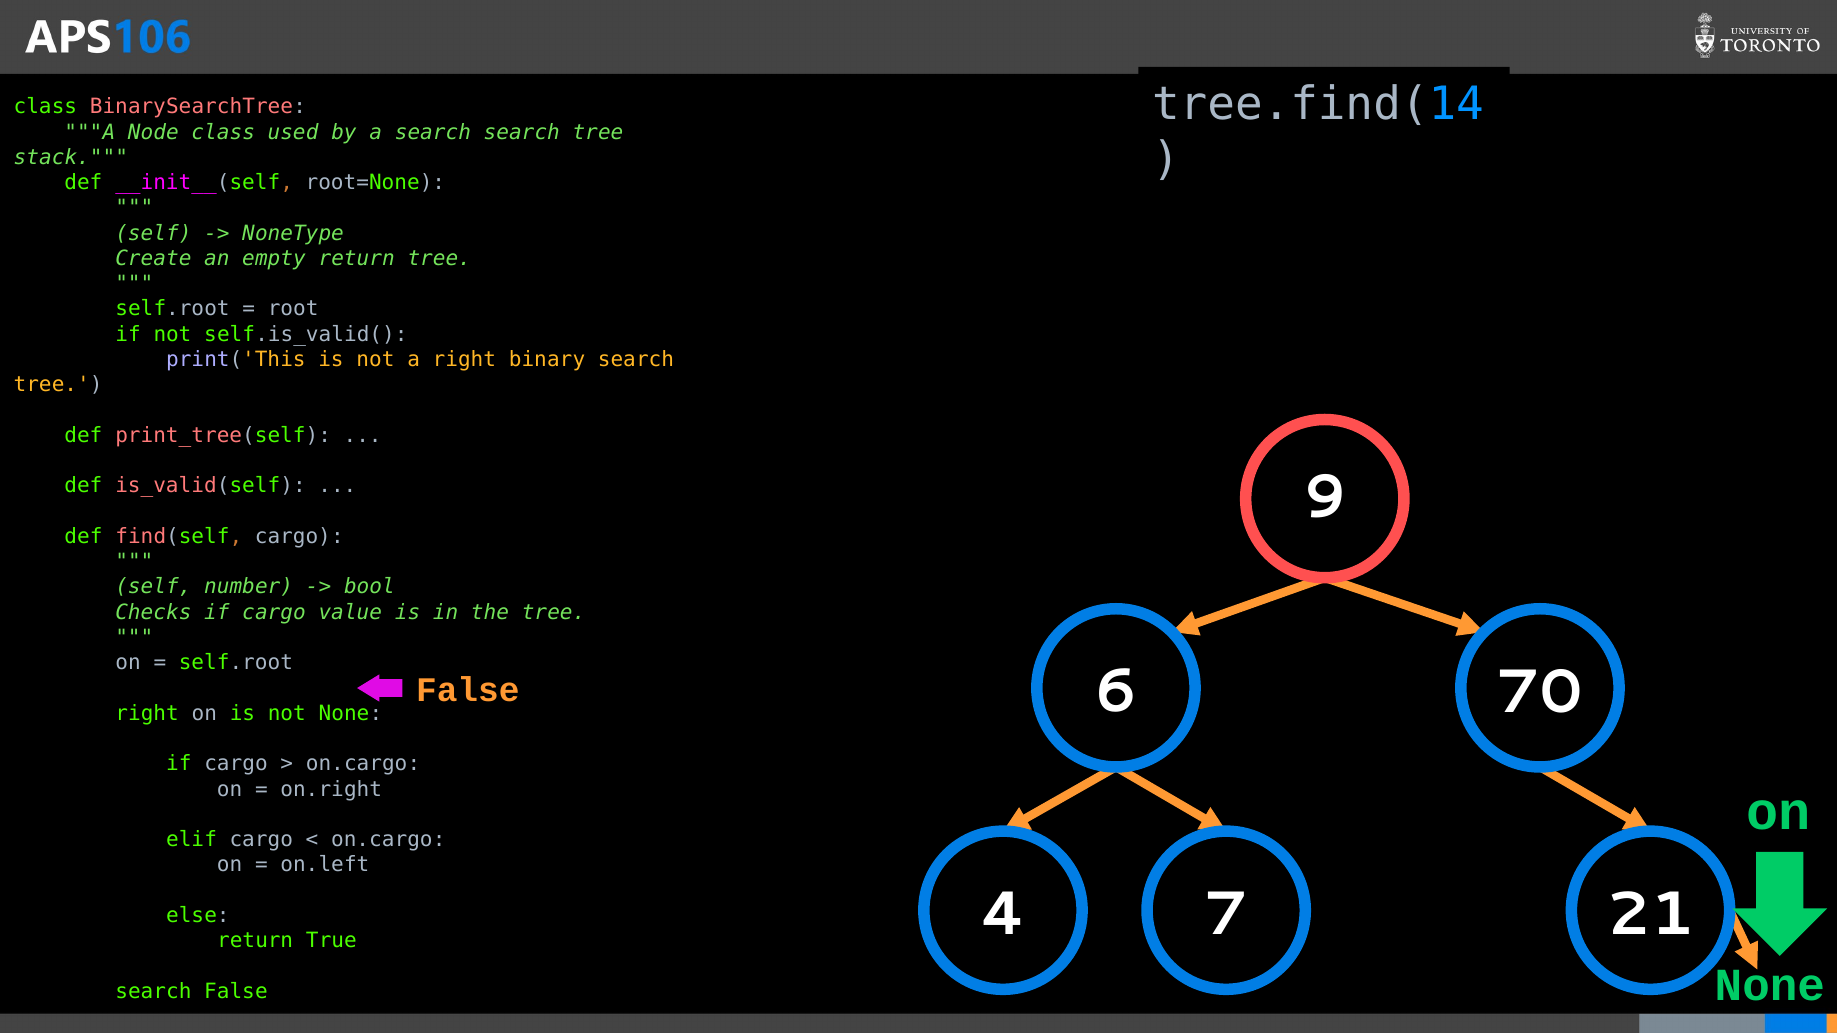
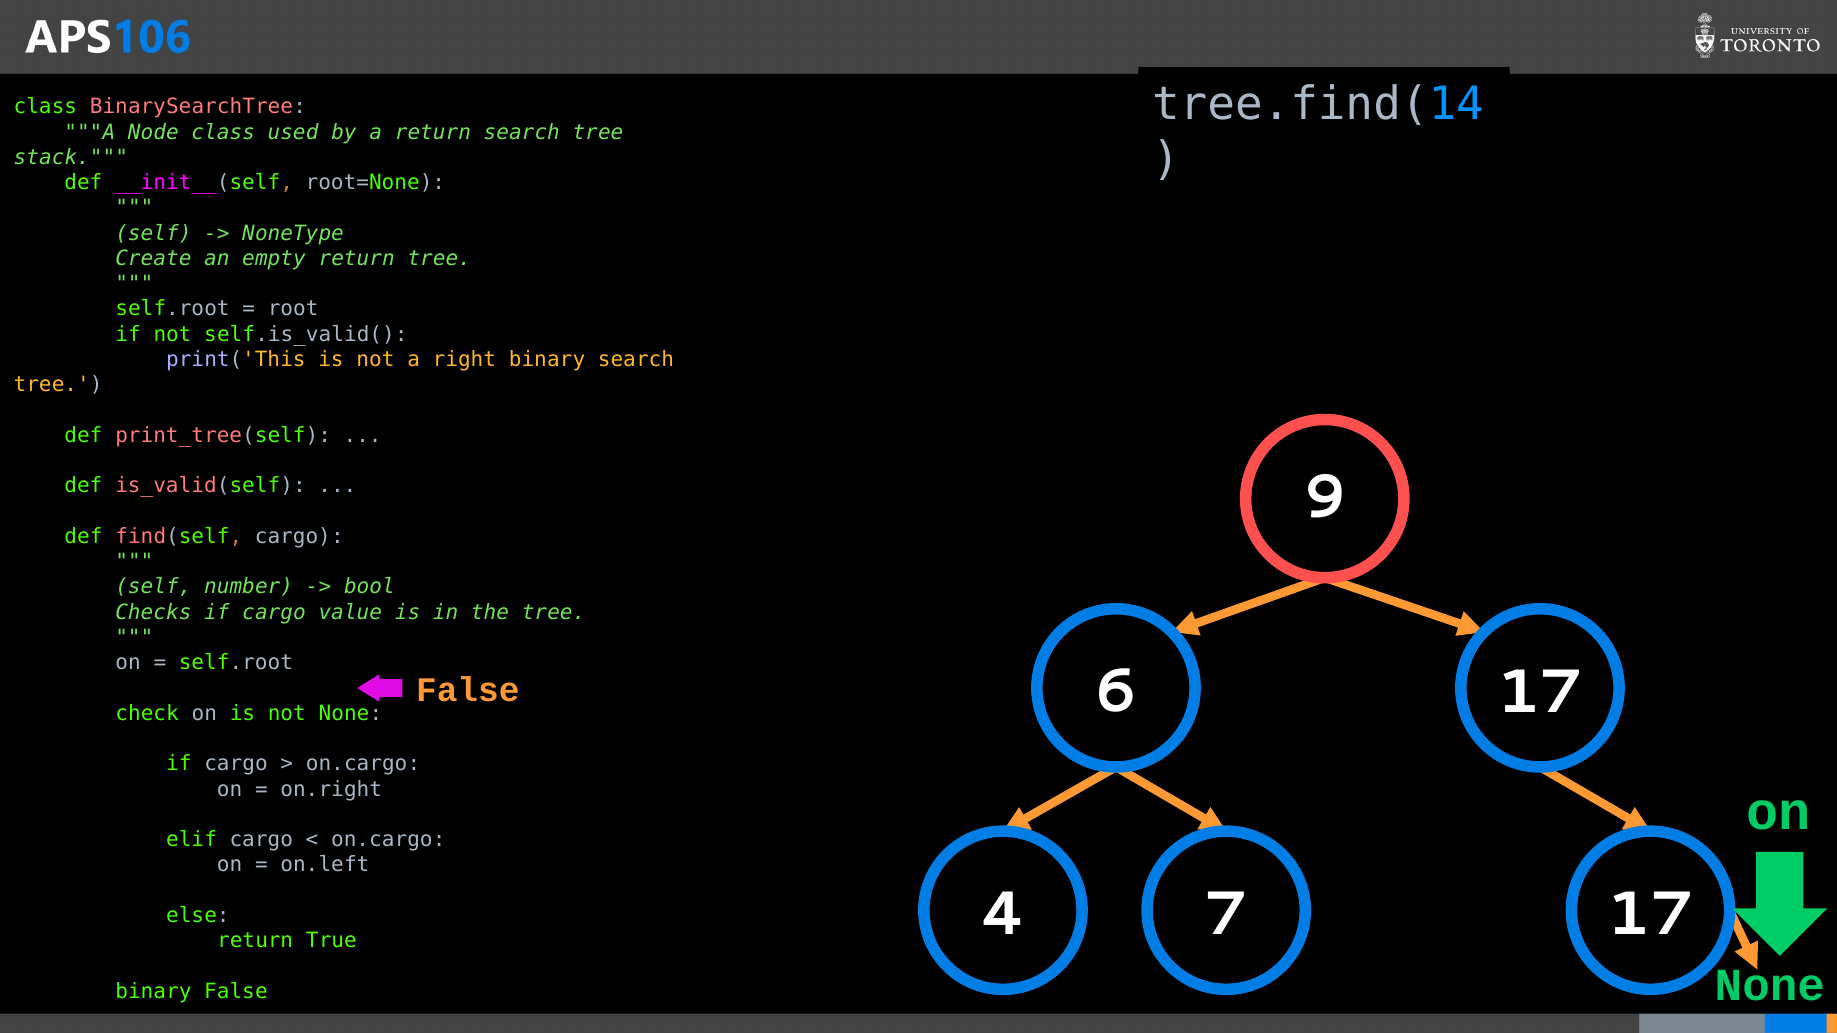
a search: search -> return (433, 132)
6 70: 70 -> 17 (1540, 692)
right: right -> check (147, 714)
7 21: 21 -> 17 (1651, 915)
search: search -> binary (153, 992)
